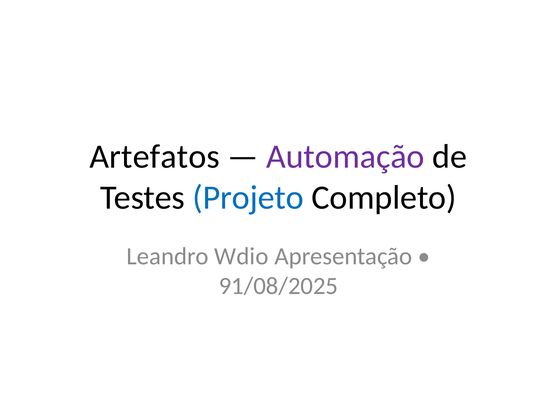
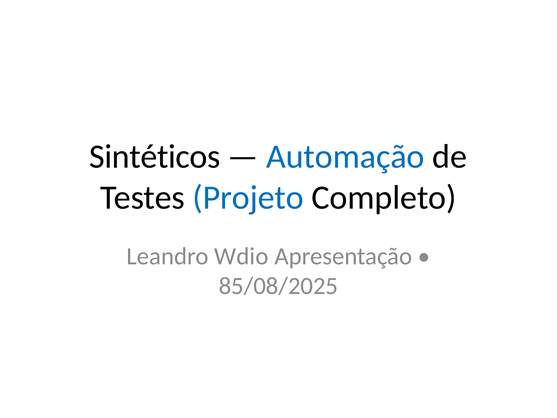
Artefatos: Artefatos -> Sintéticos (155, 157)
Automação colour: purple -> blue (345, 157)
91/08/2025: 91/08/2025 -> 85/08/2025 (278, 286)
